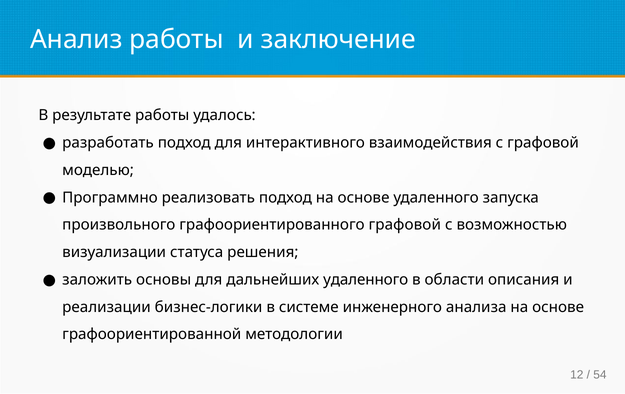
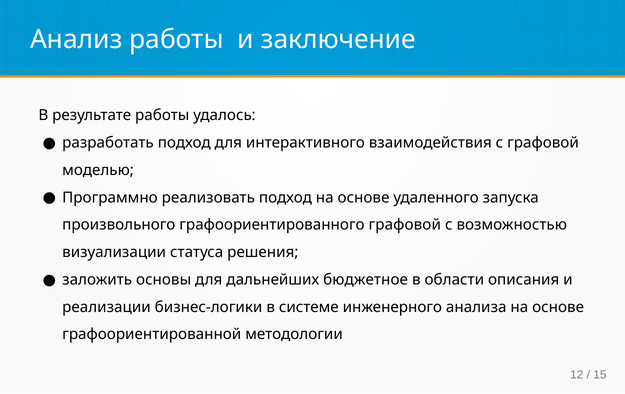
дальнейших удаленного: удаленного -> бюджетное (366, 280)
54: 54 -> 15 (600, 375)
